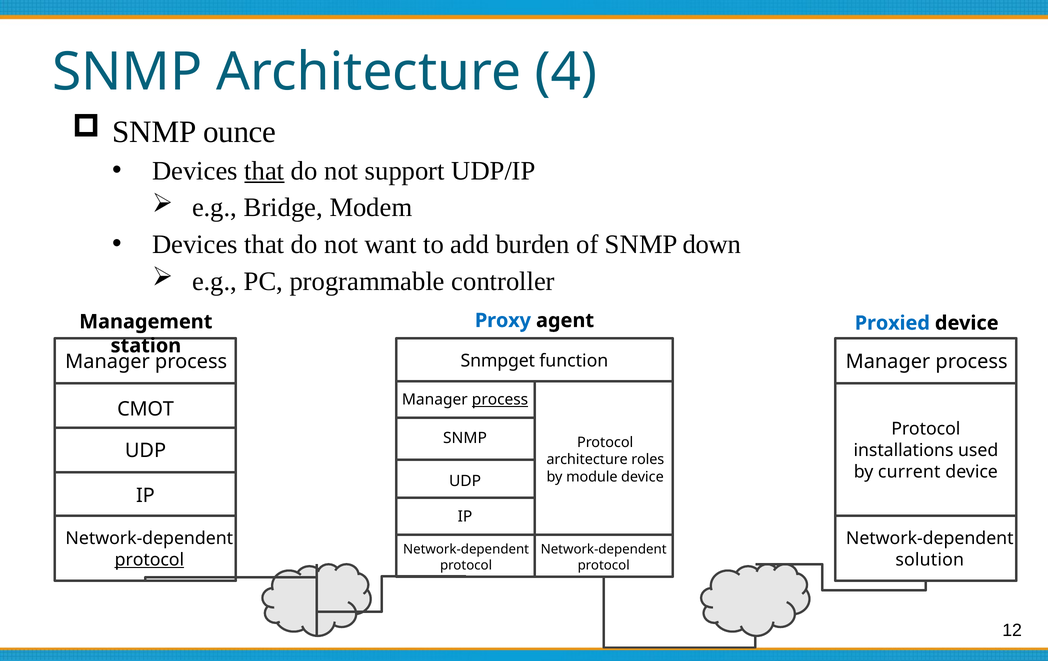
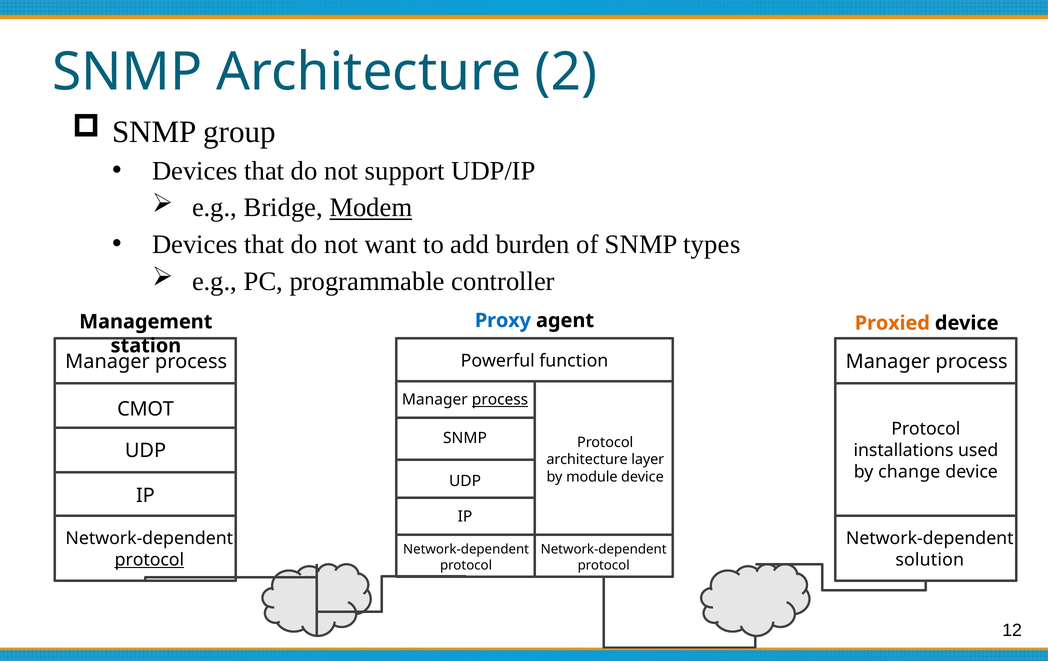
4: 4 -> 2 (566, 72)
ounce: ounce -> group (239, 132)
that underline: present -> none (264, 171)
Modem underline: none -> present (371, 207)
down: down -> types (712, 244)
Proxied colour: blue -> orange (892, 323)
Snmpget: Snmpget -> Powerful (498, 360)
roles: roles -> layer (648, 459)
current: current -> change (909, 471)
